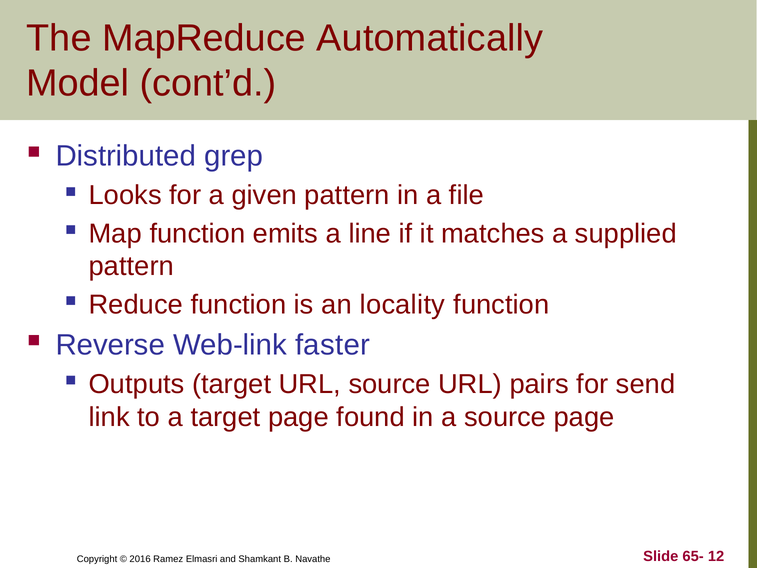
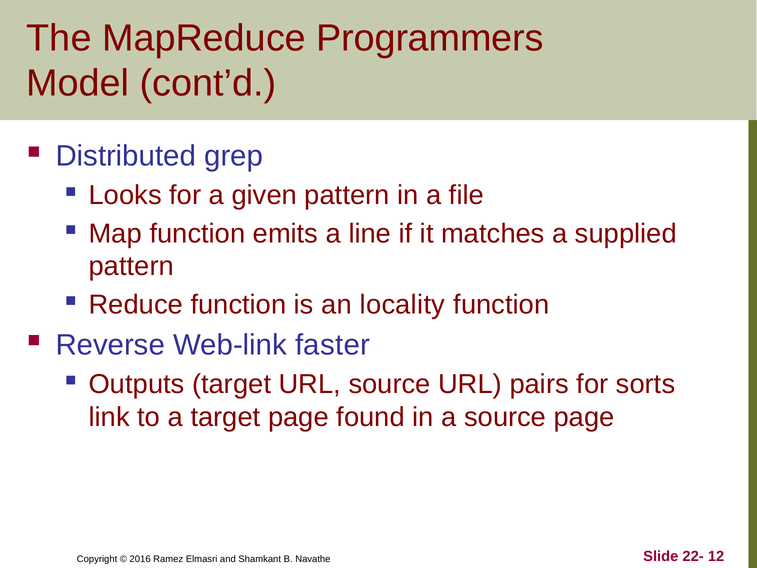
Automatically: Automatically -> Programmers (430, 38)
send: send -> sorts (646, 384)
65-: 65- -> 22- (693, 556)
